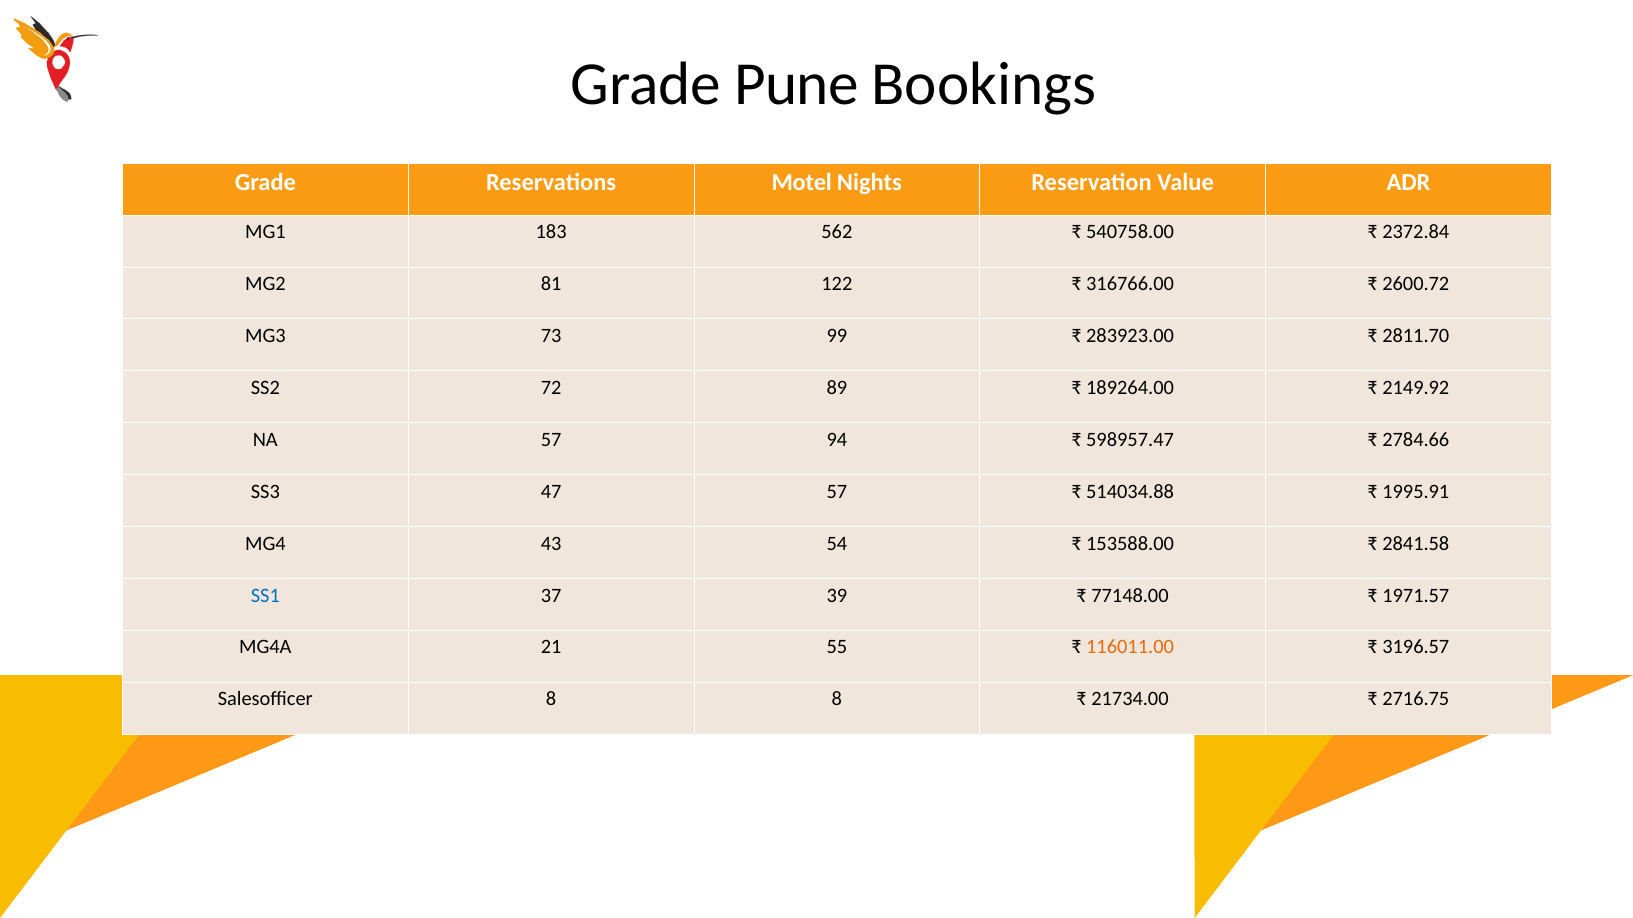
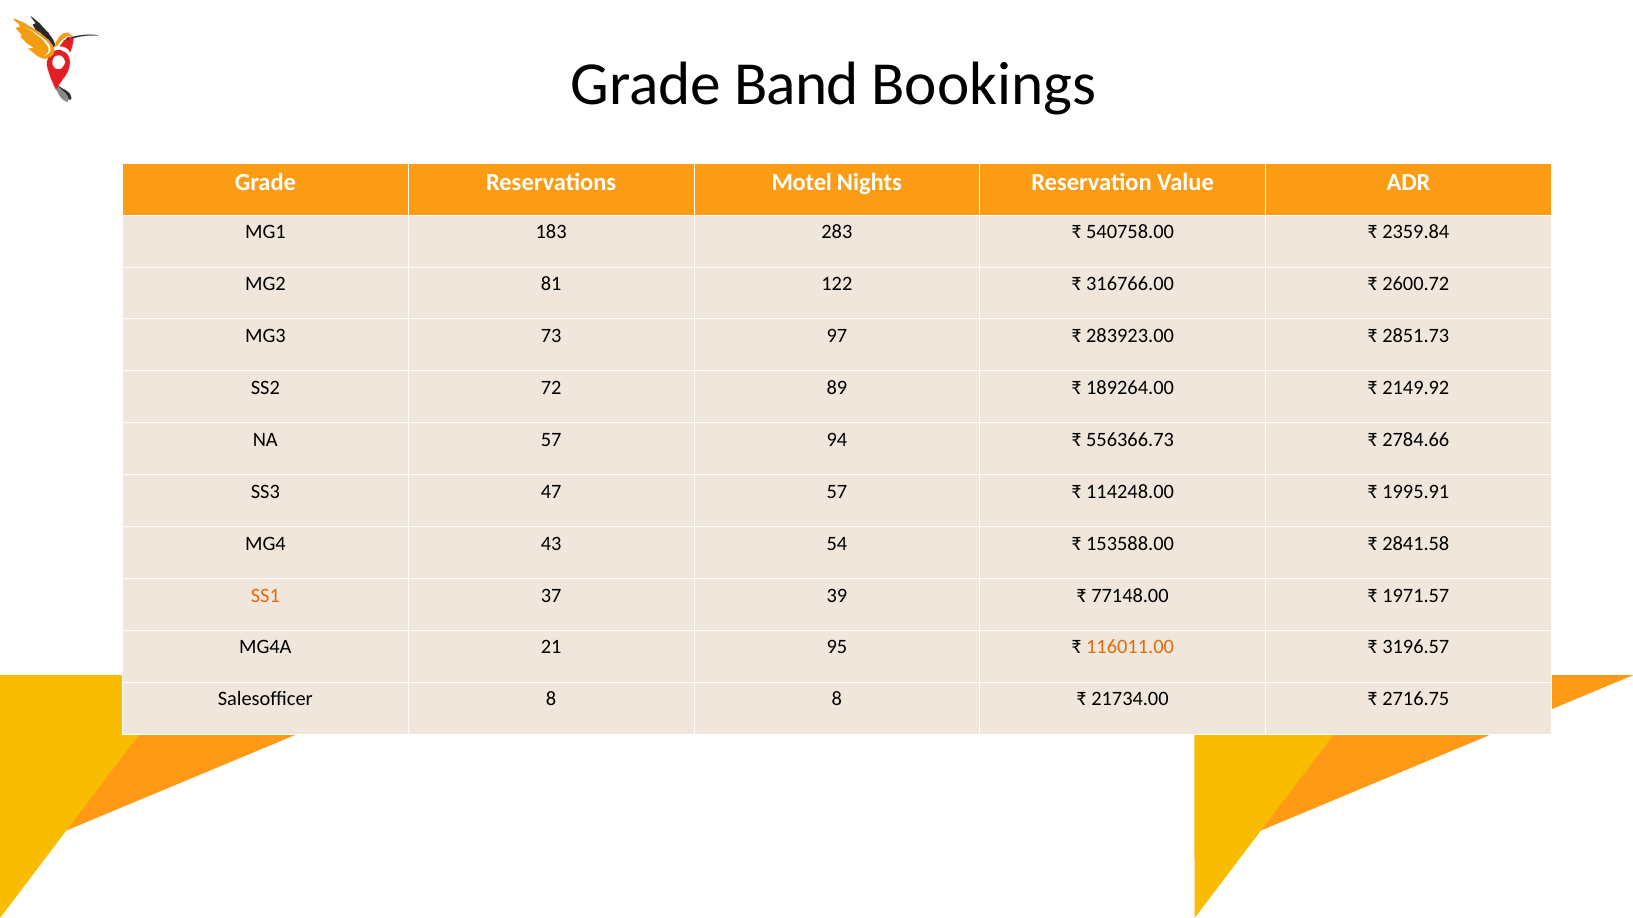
Pune: Pune -> Band (797, 84)
562: 562 -> 283 (837, 232)
2372.84: 2372.84 -> 2359.84 (1416, 232)
99: 99 -> 97 (837, 336)
2811.70: 2811.70 -> 2851.73 (1416, 336)
598957.47: 598957.47 -> 556366.73 (1130, 440)
514034.88: 514034.88 -> 114248.00 (1130, 492)
SS1 colour: blue -> orange (265, 596)
55: 55 -> 95 (837, 648)
